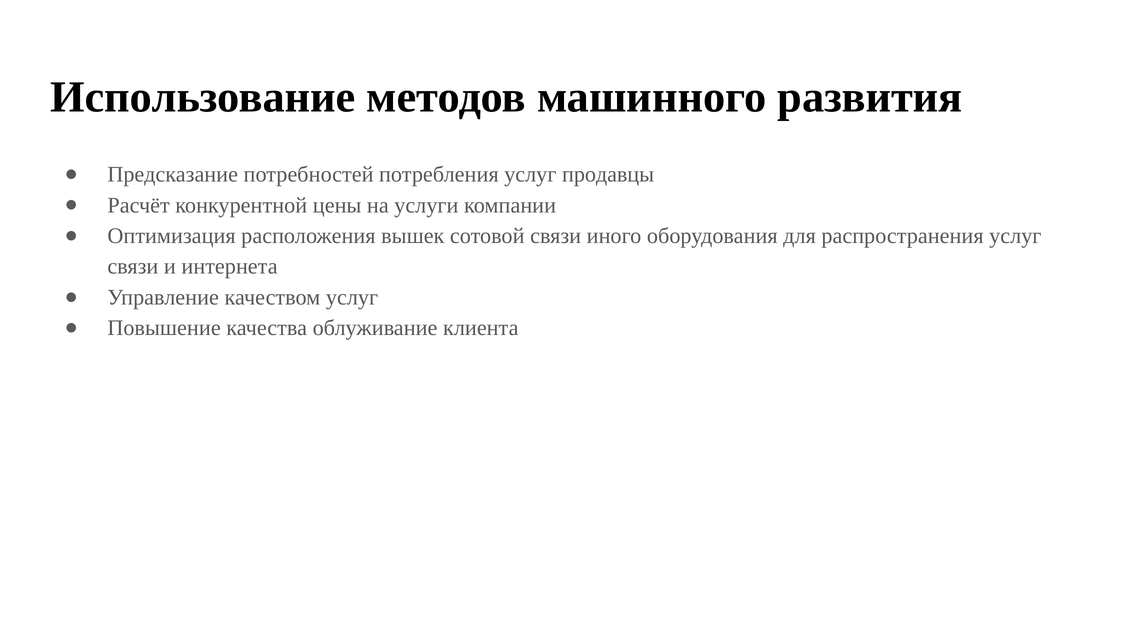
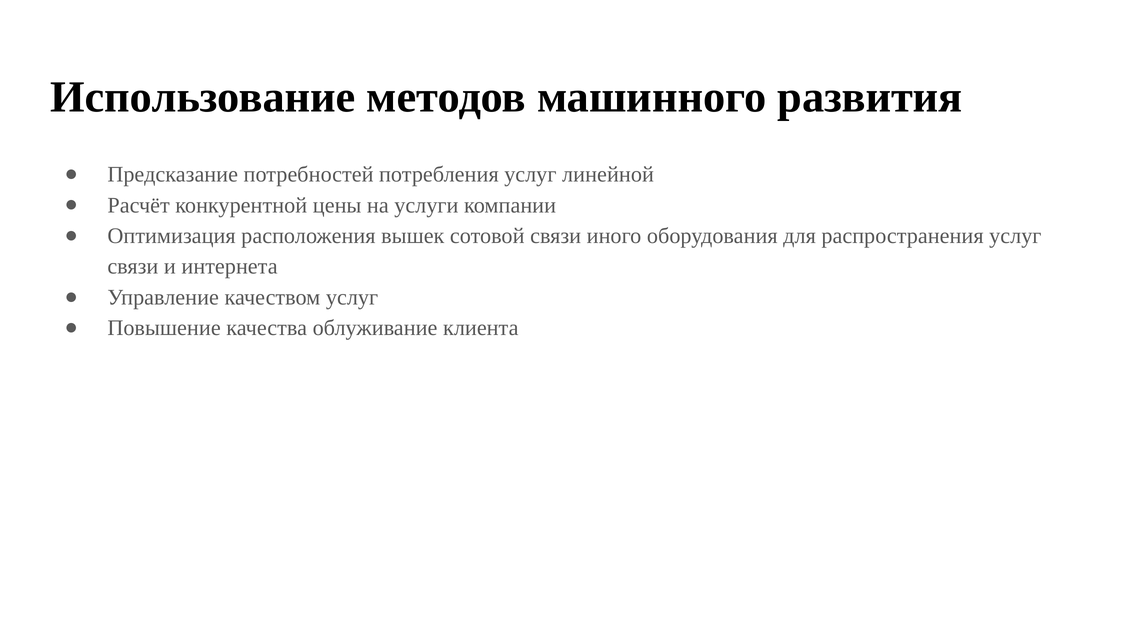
продавцы: продавцы -> линейной (608, 174)
